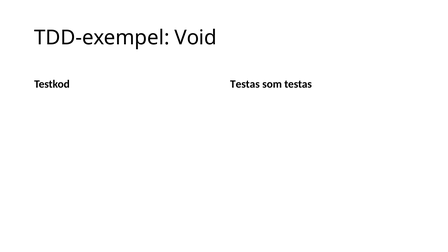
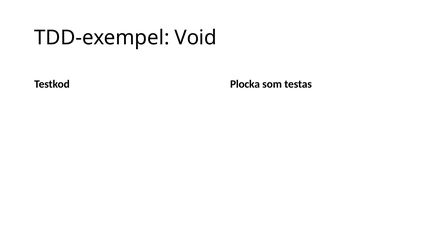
Testkod Testas: Testas -> Plocka (245, 84)
